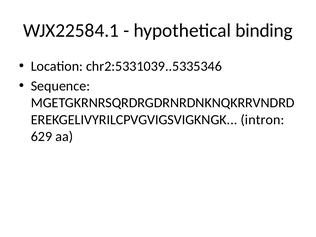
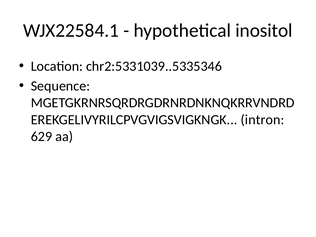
binding: binding -> inositol (264, 31)
